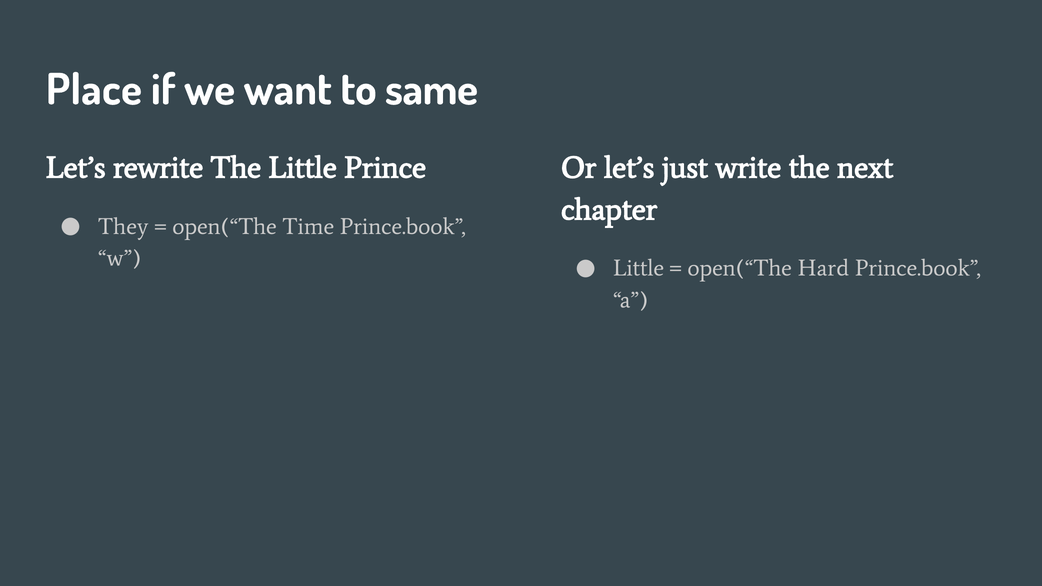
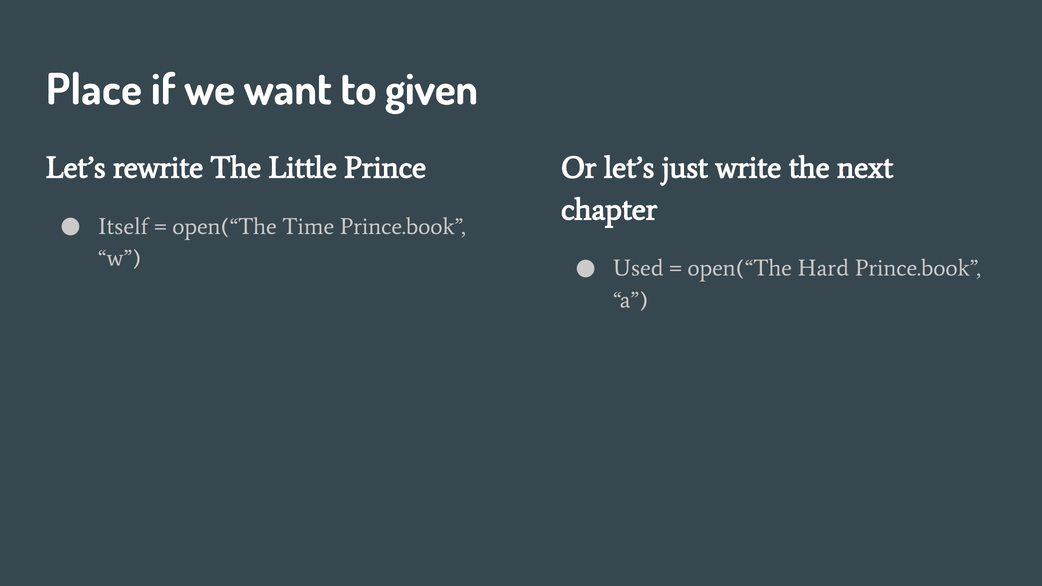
same: same -> given (432, 90)
They: They -> Itself (123, 226)
Little: Little -> Used (638, 268)
